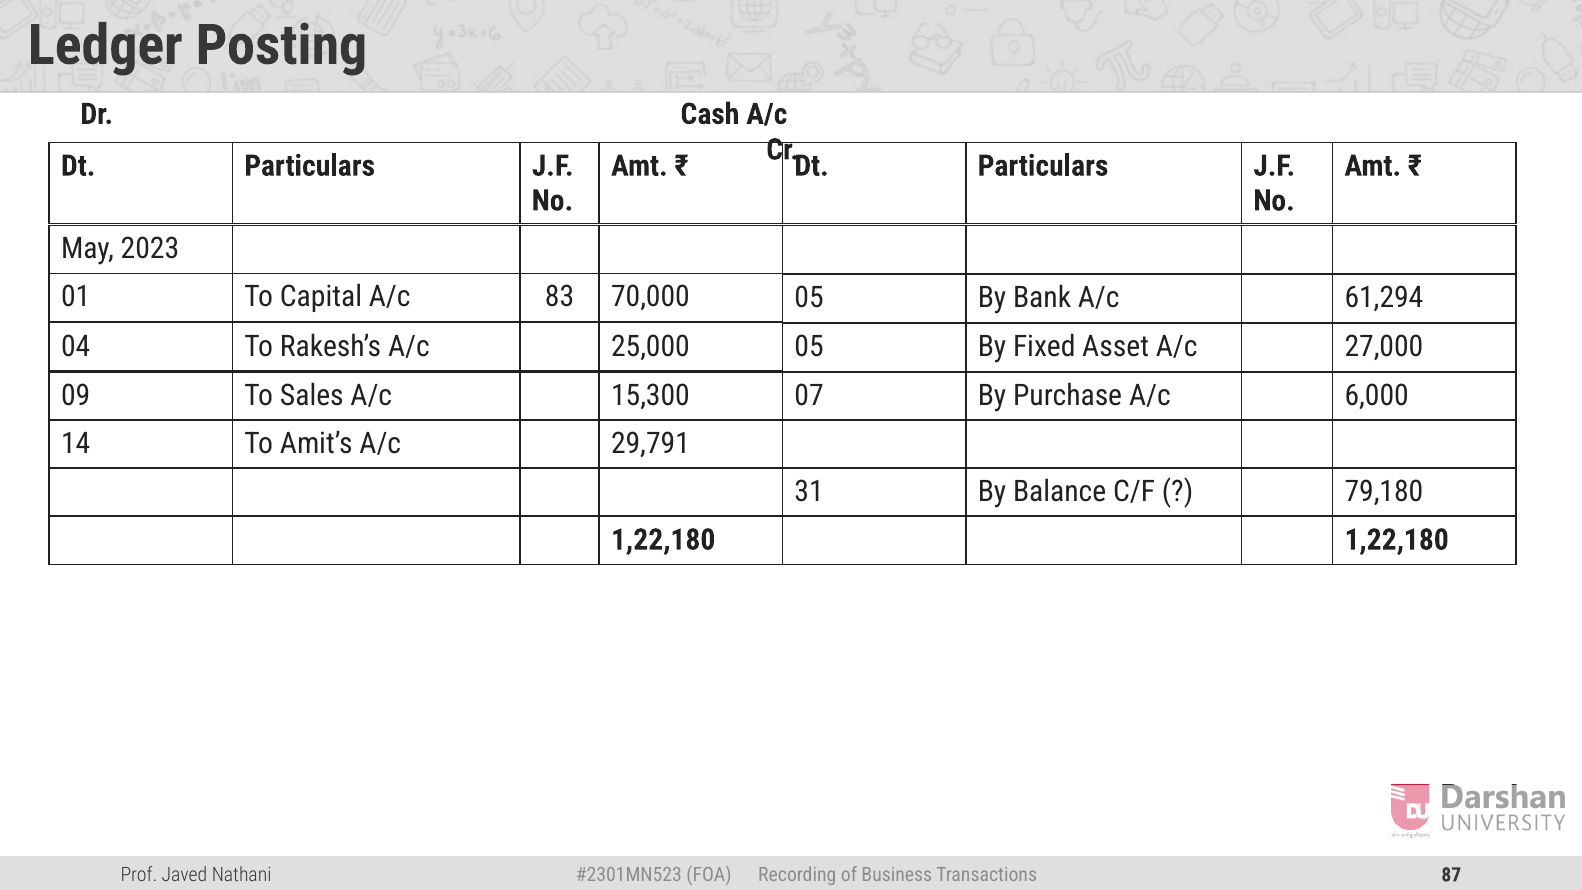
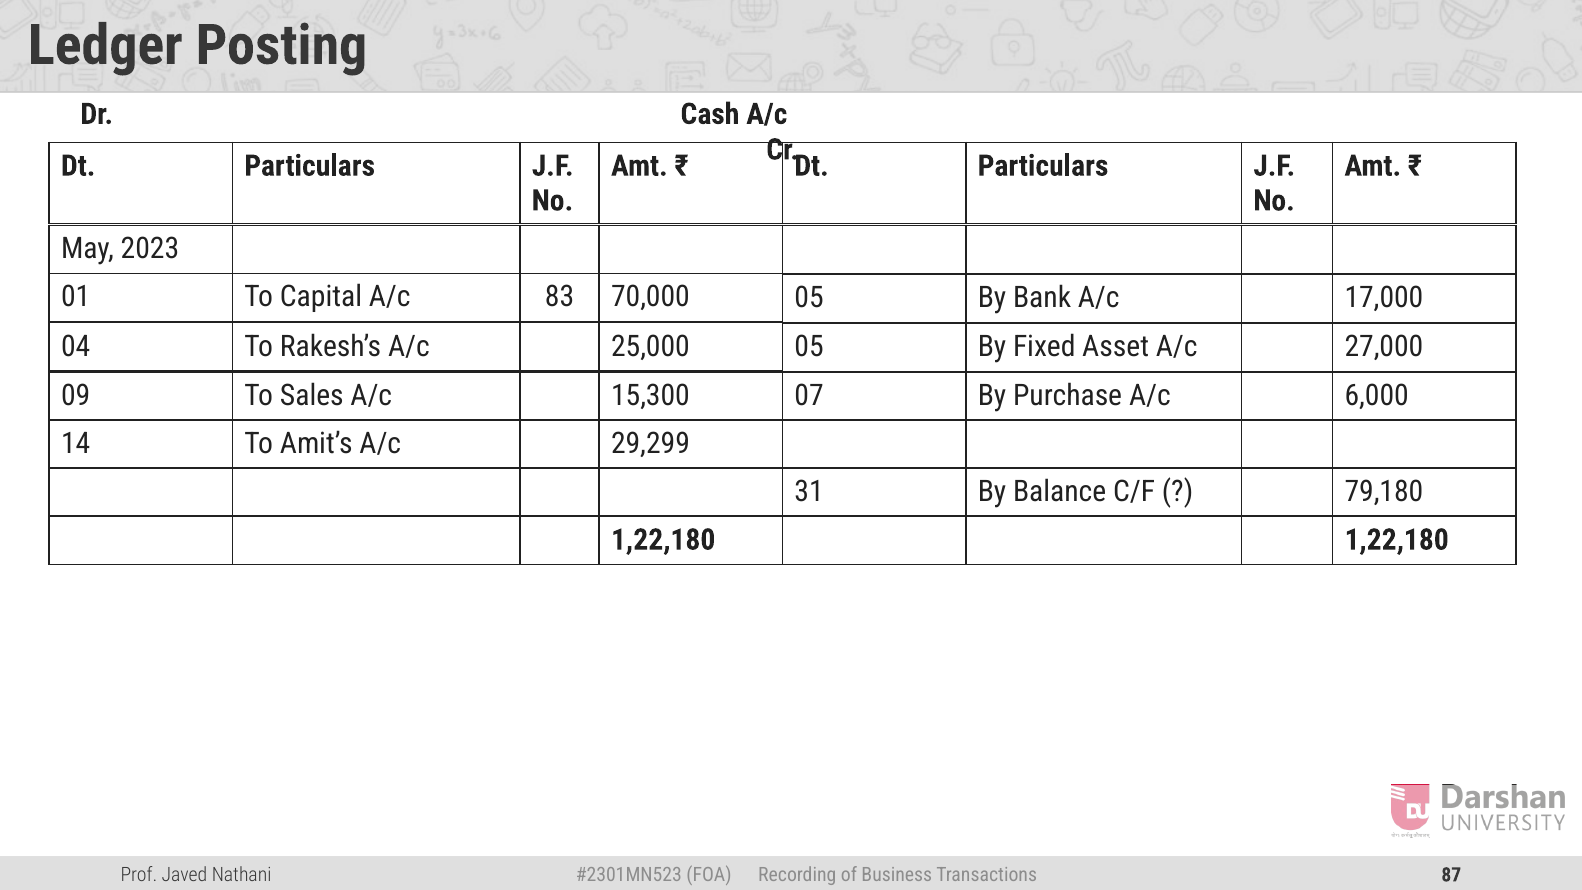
61,294: 61,294 -> 17,000 (1384, 298)
29,791: 29,791 -> 29,299 (650, 444)
